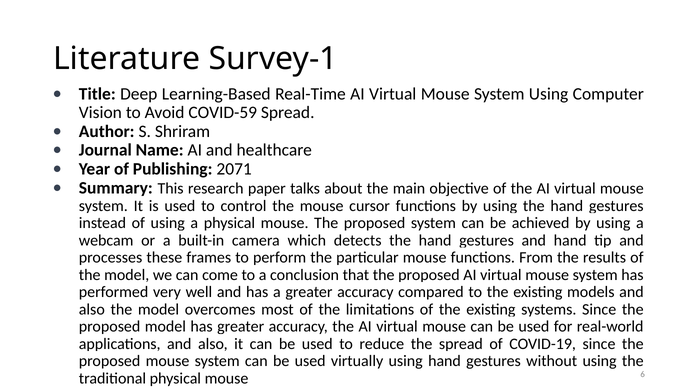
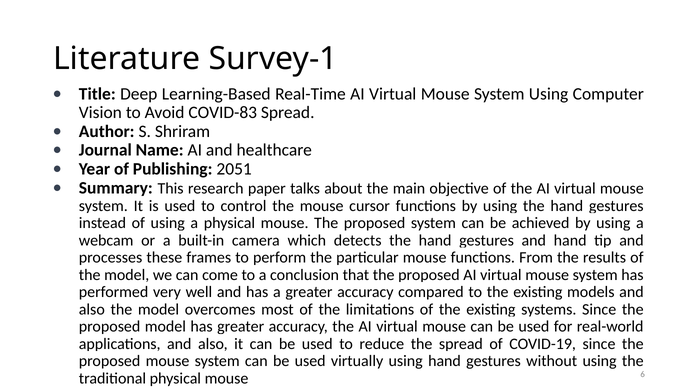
COVID-59: COVID-59 -> COVID-83 (223, 113)
2071: 2071 -> 2051 (234, 169)
